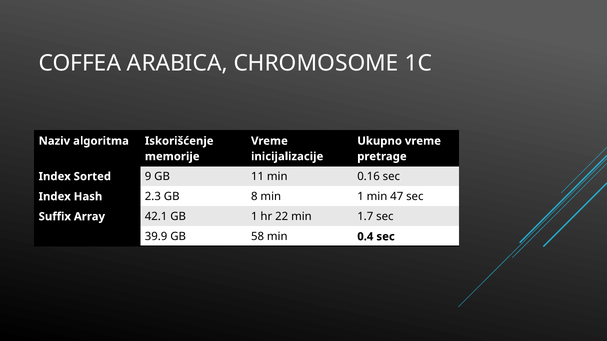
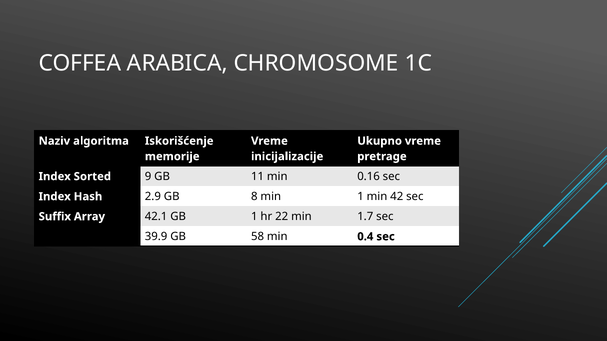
2.3: 2.3 -> 2.9 (153, 197)
47: 47 -> 42 (397, 197)
